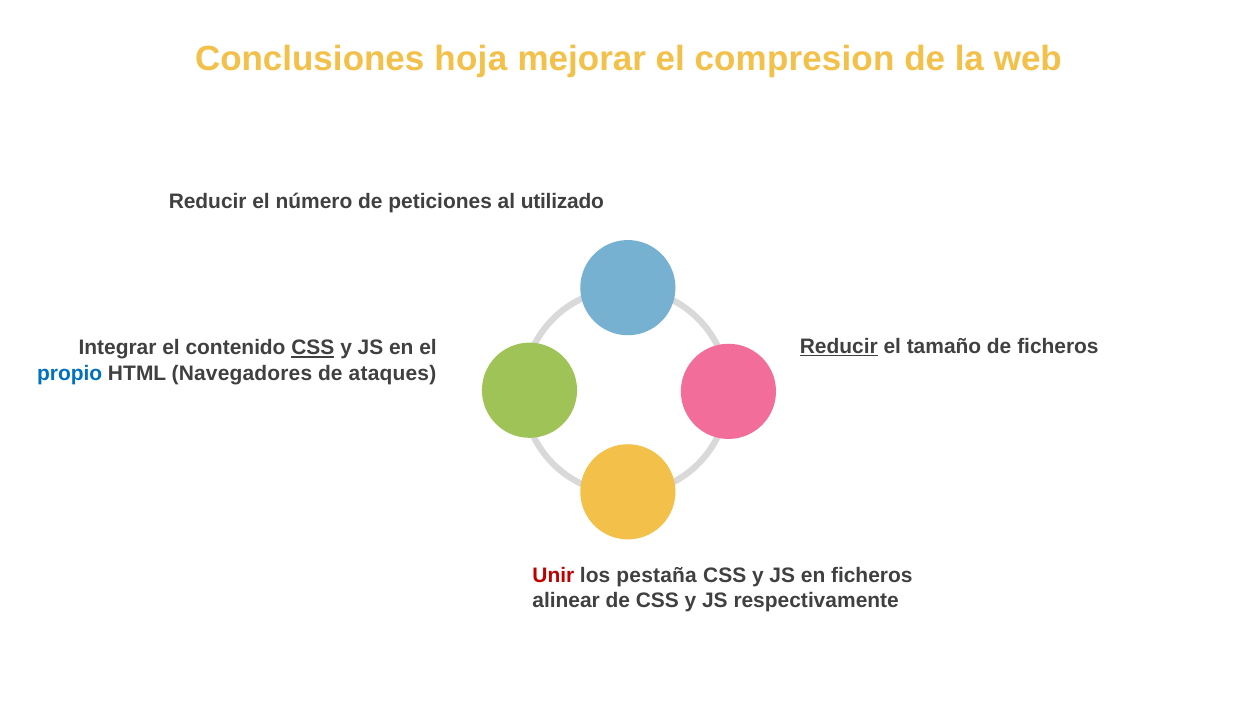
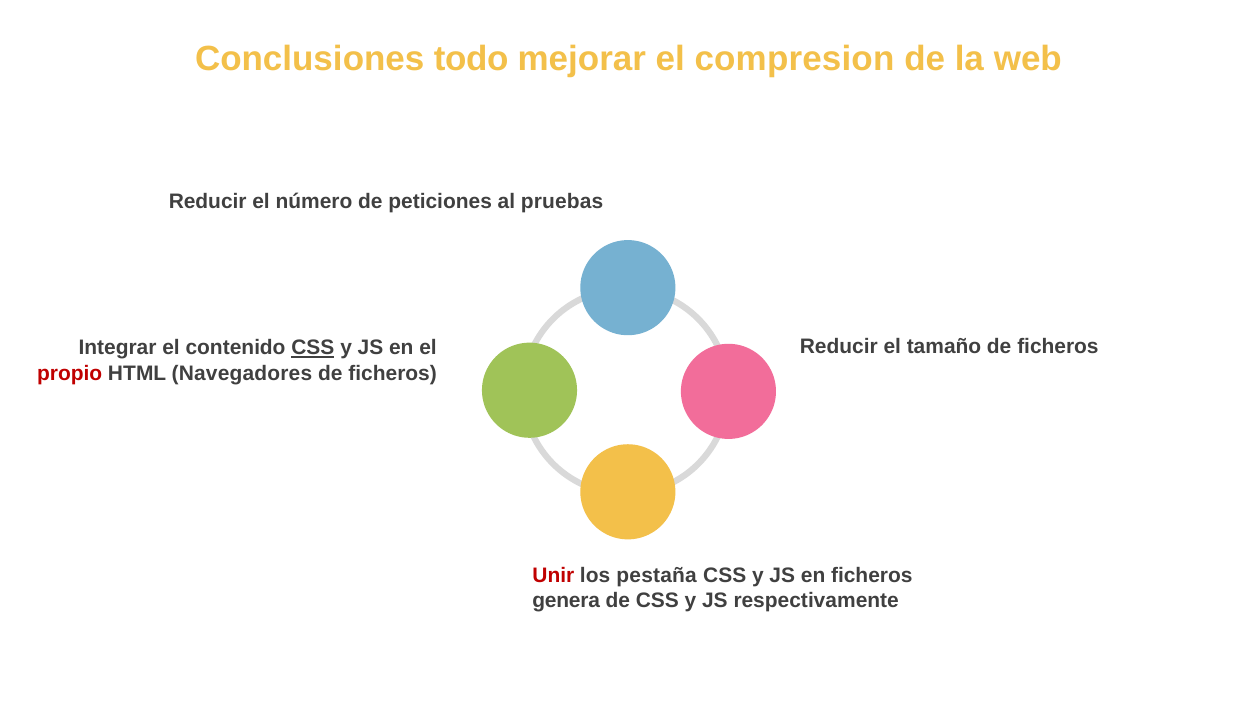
hoja: hoja -> todo (471, 59)
utilizado: utilizado -> pruebas (562, 201)
Reducir underline: present -> none (839, 346)
propio colour: blue -> red (70, 373)
ataques: ataques -> ficheros (393, 373)
alinear: alinear -> genera (566, 600)
